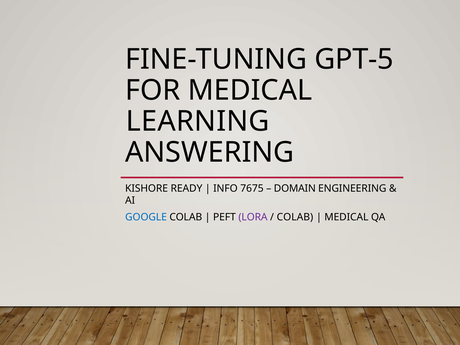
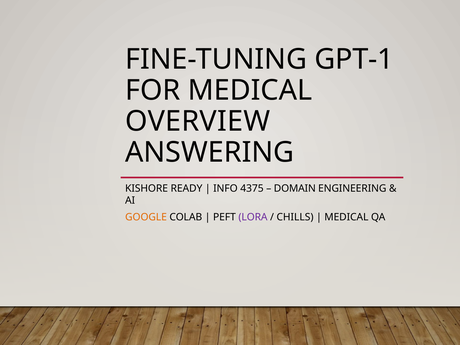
GPT-5: GPT-5 -> GPT-1 (354, 59)
LEARNING: LEARNING -> OVERVIEW (198, 121)
7675: 7675 -> 4375 (252, 189)
GOOGLE colour: blue -> orange (146, 217)
COLAB: COLAB -> CHILLS (295, 217)
